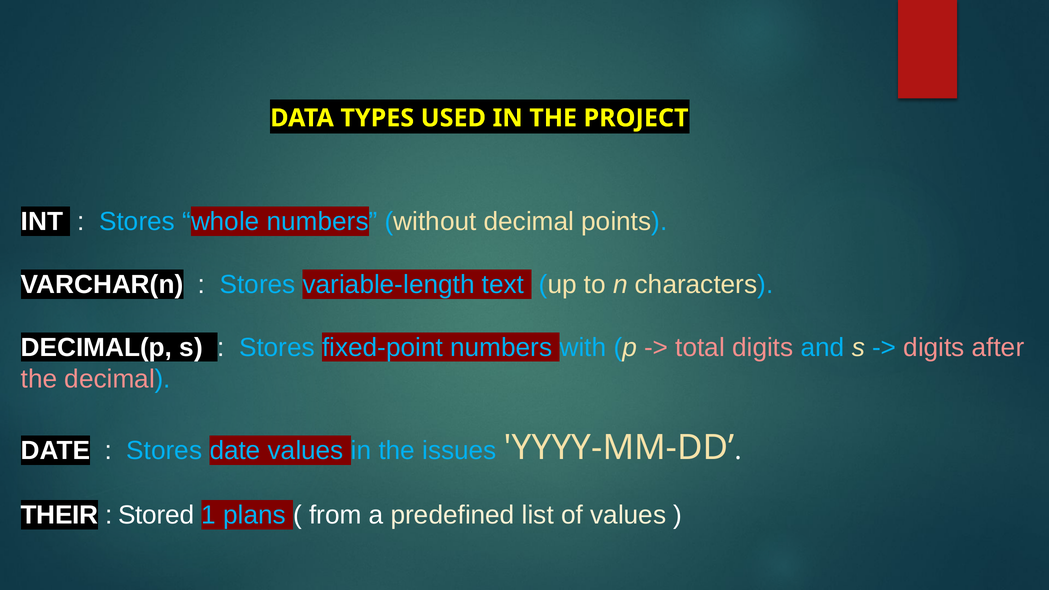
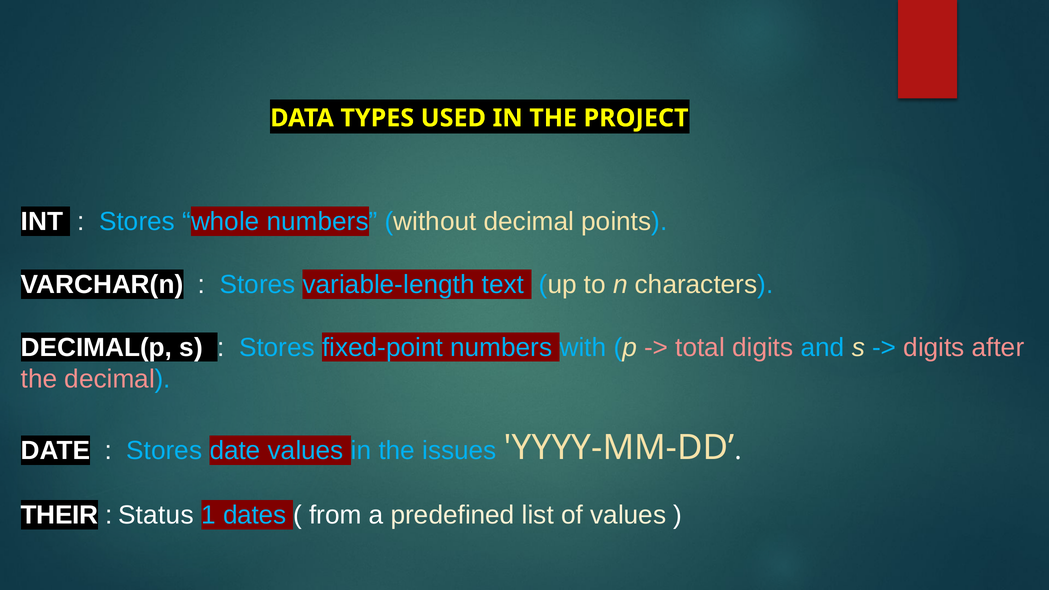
Stored: Stored -> Status (156, 515)
plans: plans -> dates (255, 515)
